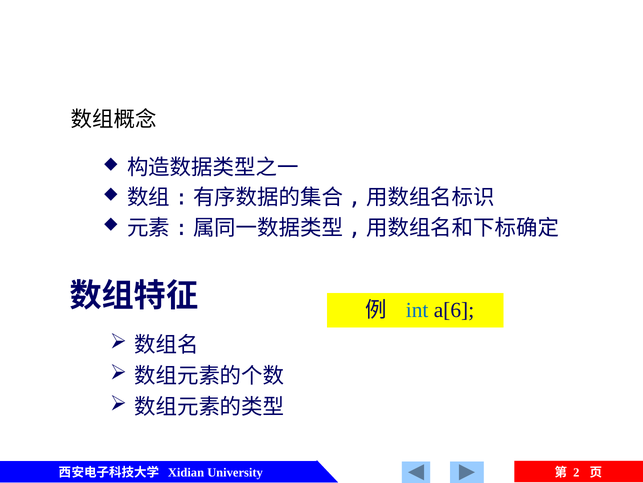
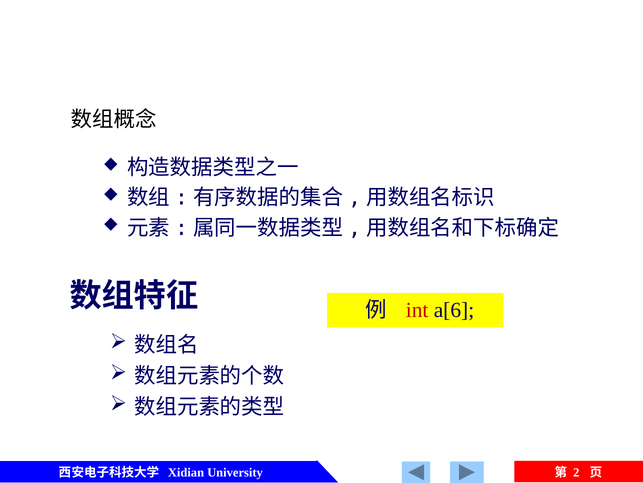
int colour: blue -> red (417, 310)
